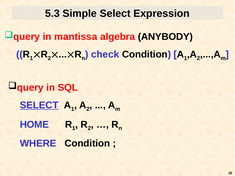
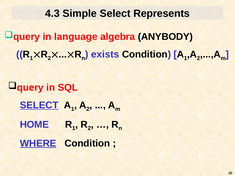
5.3: 5.3 -> 4.3 (52, 13)
Expression: Expression -> Represents (162, 13)
mantissa: mantissa -> language (76, 37)
check: check -> exists (105, 54)
WHERE underline: none -> present (38, 144)
